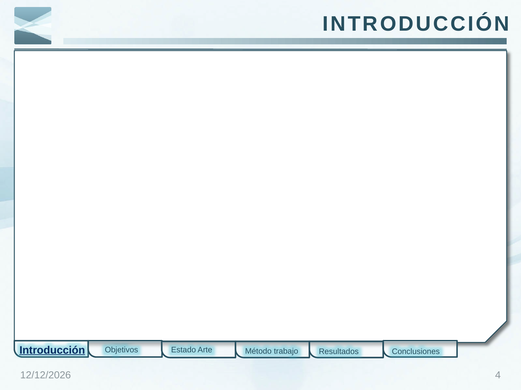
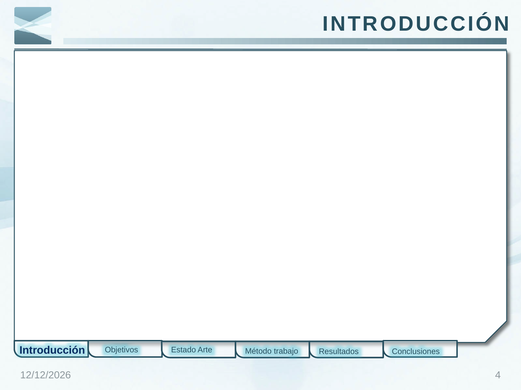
Introducción underline: present -> none (52, 351)
